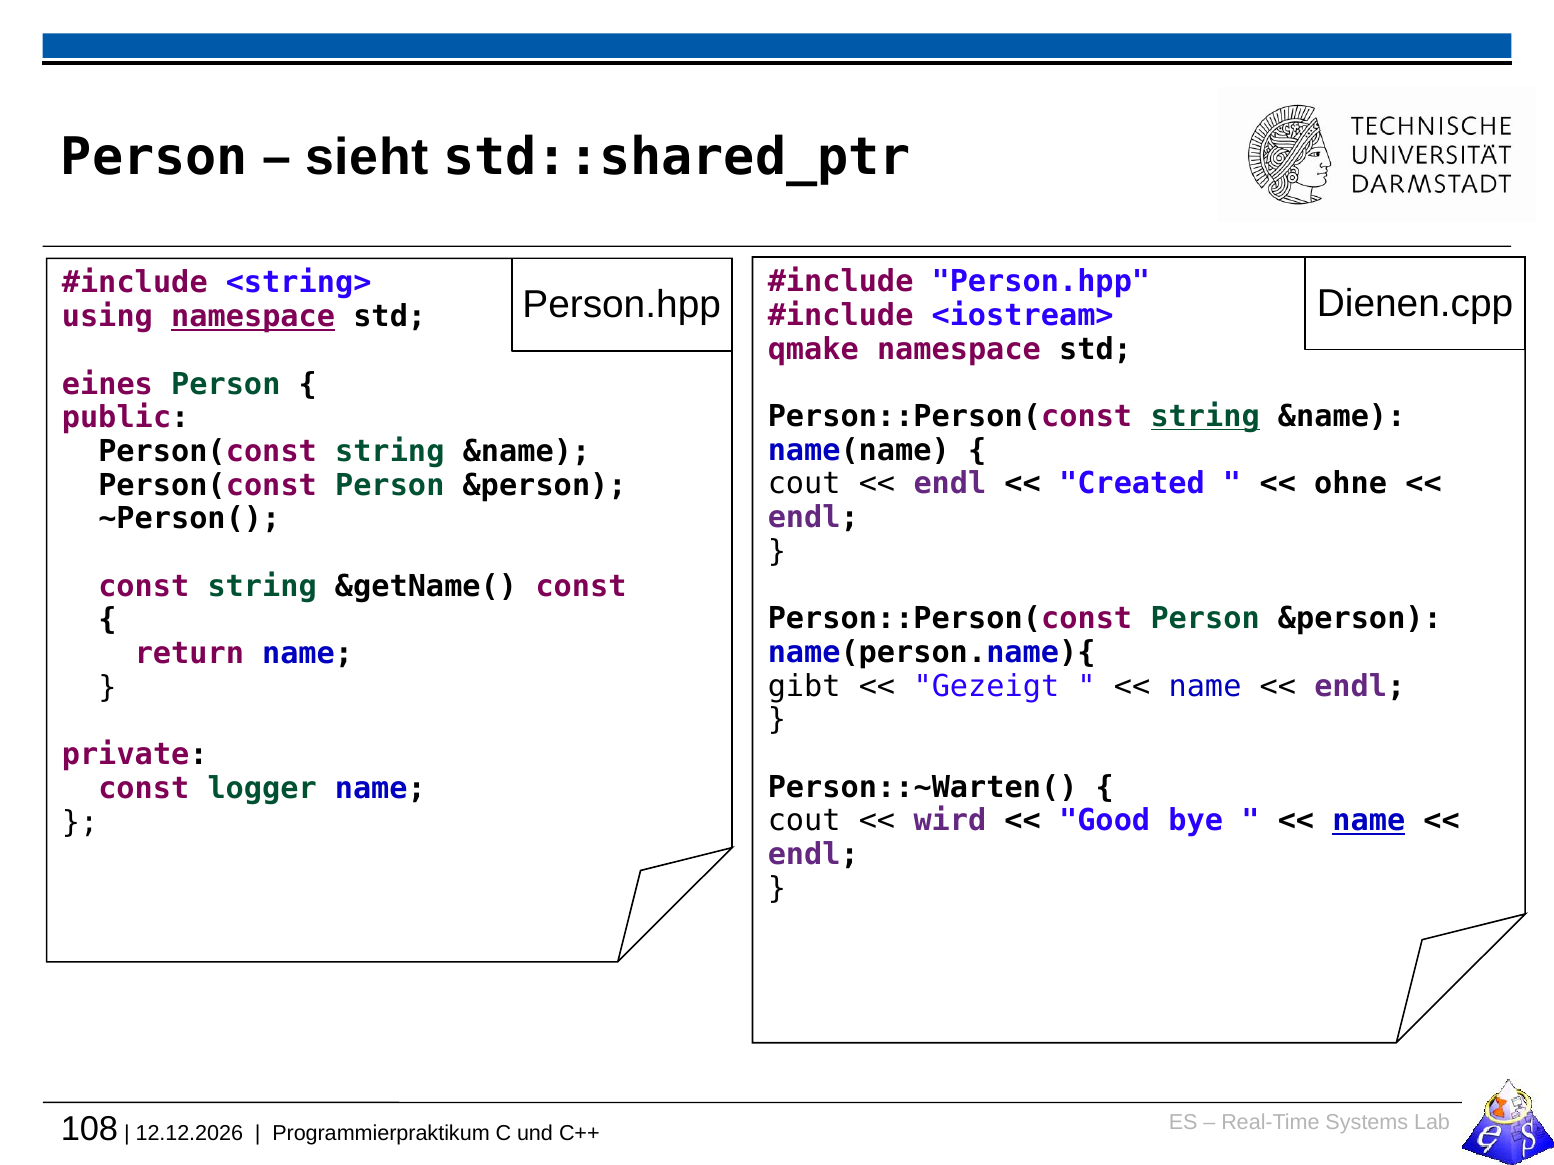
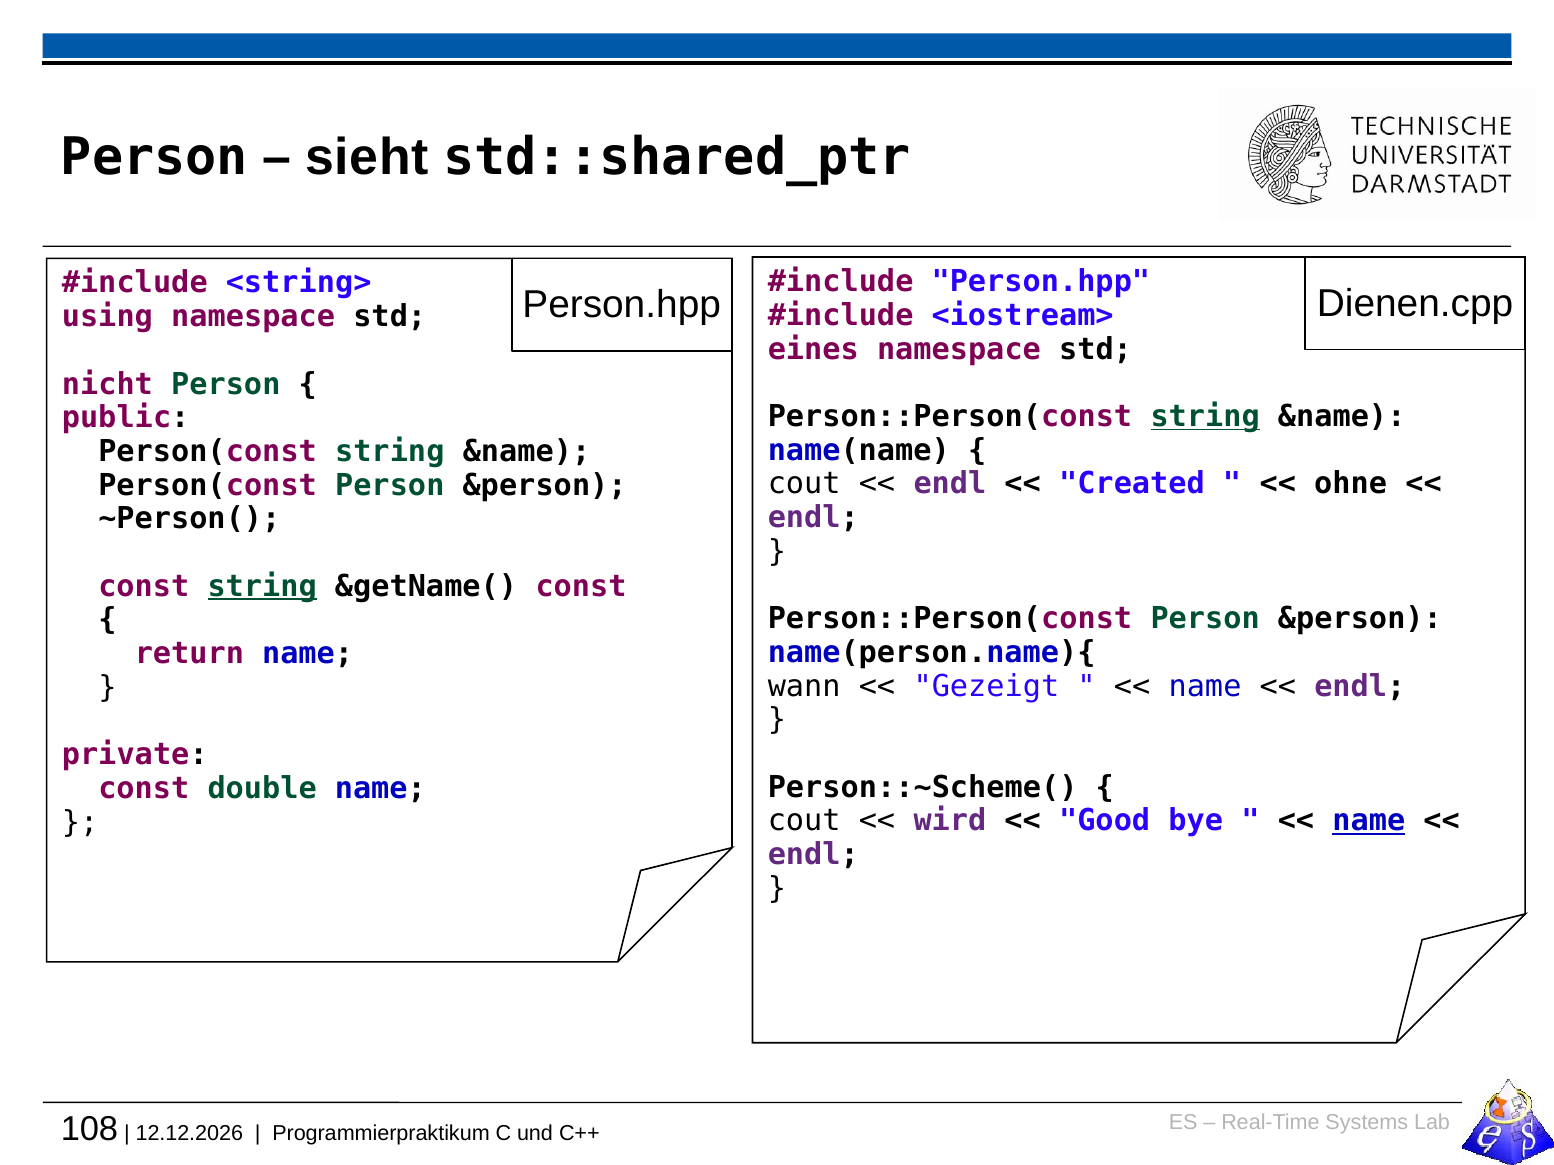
namespace underline: present -> none (253, 317)
qmake: qmake -> eines (813, 349)
eines: eines -> nicht (107, 384)
string underline: none -> present (262, 586)
gibt: gibt -> wann (804, 686)
Person::~Warten(: Person::~Warten( -> Person::~Scheme( (923, 787)
logger: logger -> double (262, 789)
